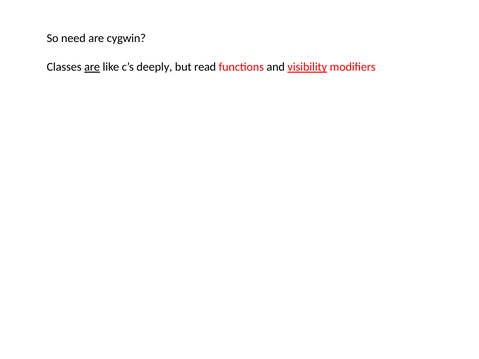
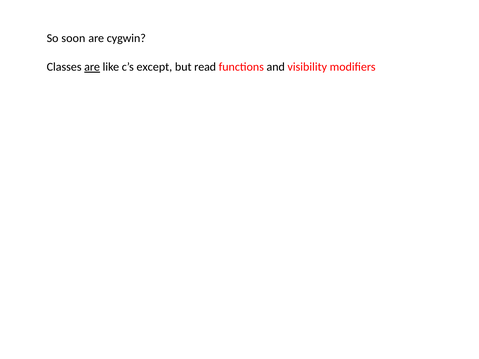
need: need -> soon (73, 38)
deeply: deeply -> except (154, 67)
visibility underline: present -> none (307, 67)
